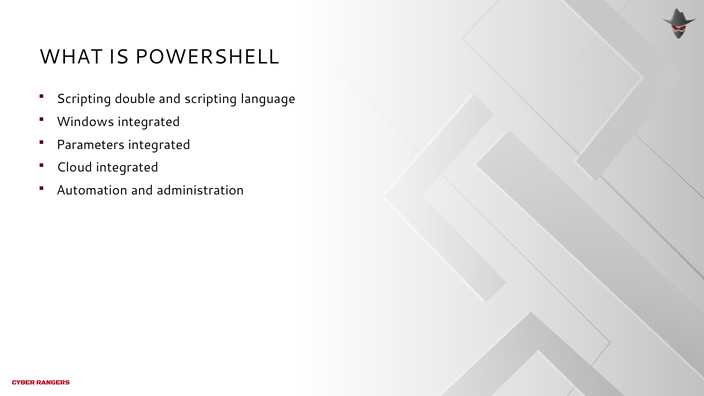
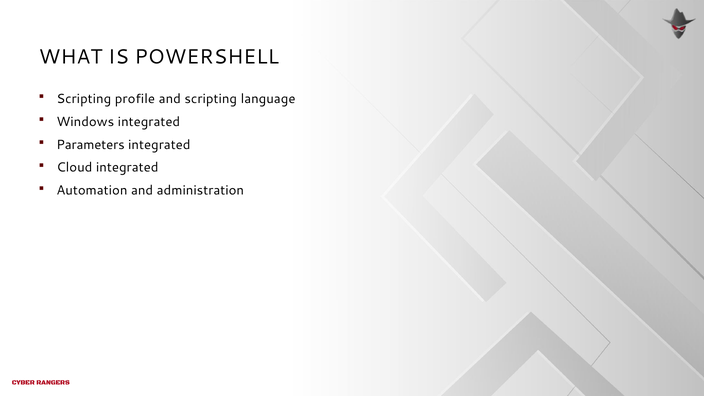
double: double -> profile (135, 99)
